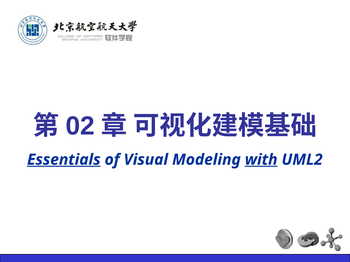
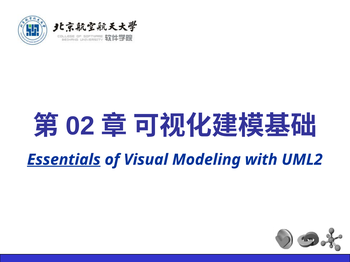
with underline: present -> none (261, 160)
